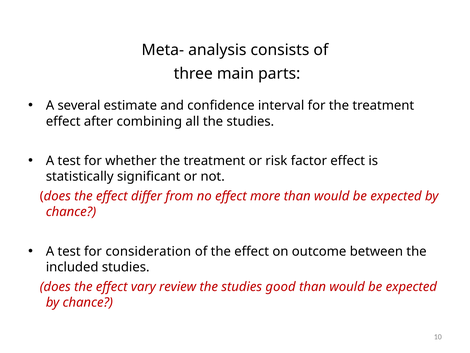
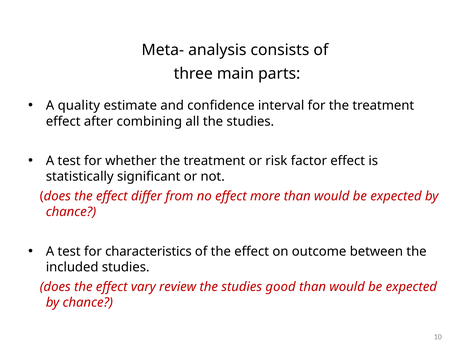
several: several -> quality (79, 106)
consideration: consideration -> characteristics (148, 251)
